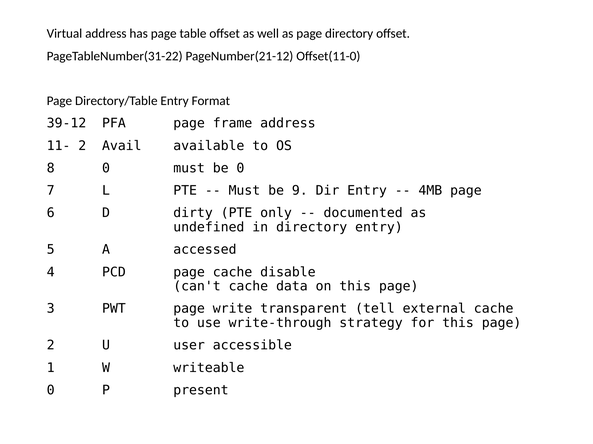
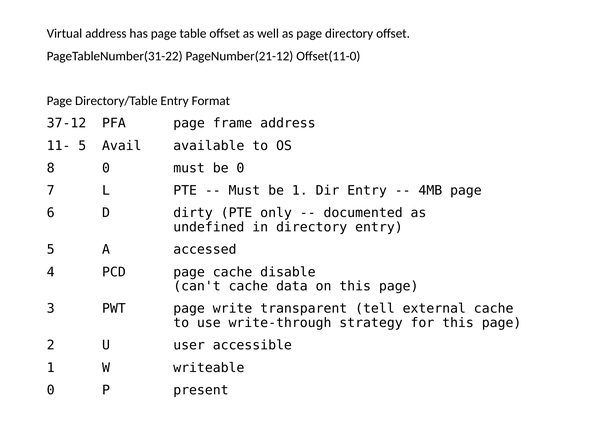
39-12: 39-12 -> 37-12 (66, 123)
11- 2: 2 -> 5 (82, 146)
be 9: 9 -> 1 (300, 191)
